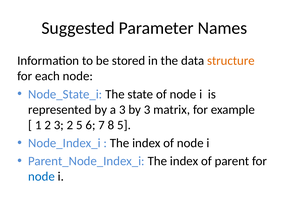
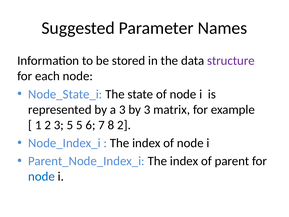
structure colour: orange -> purple (231, 61)
3 2: 2 -> 5 (70, 125)
8 5: 5 -> 2 (124, 125)
